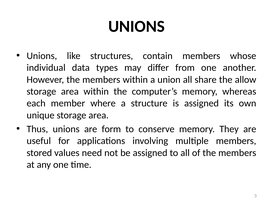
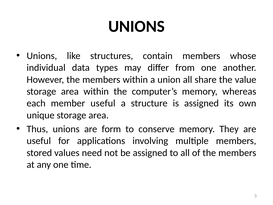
allow: allow -> value (246, 79)
member where: where -> useful (103, 103)
